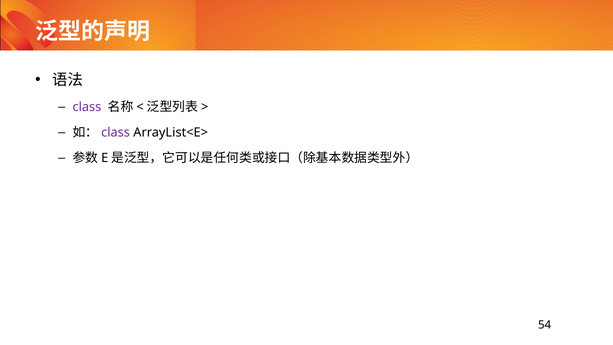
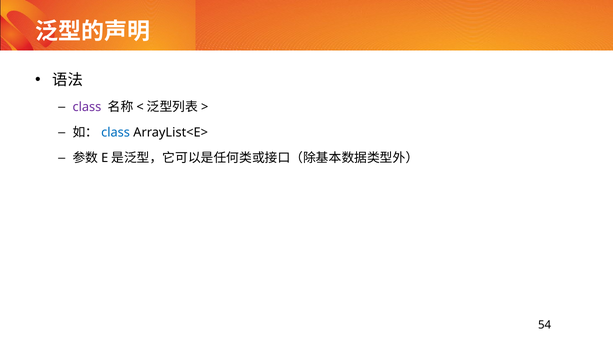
class colour: purple -> blue (116, 133)
